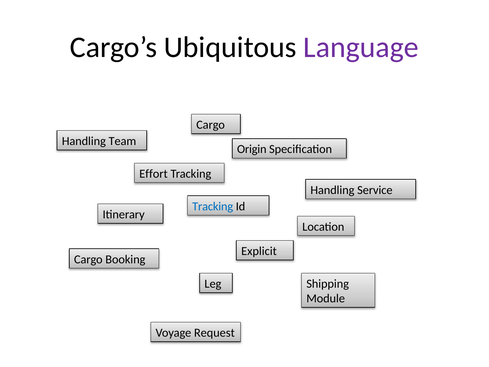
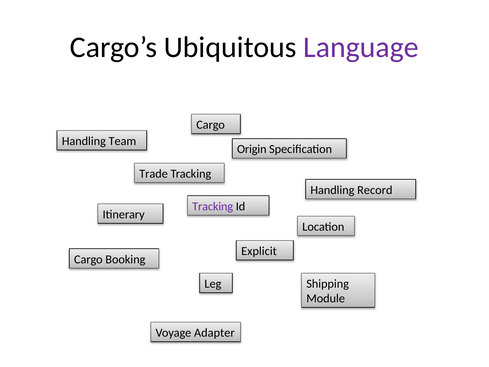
Effort: Effort -> Trade (154, 174)
Service: Service -> Record (375, 190)
Tracking colour: blue -> purple (213, 206)
Request: Request -> Adapter (214, 333)
